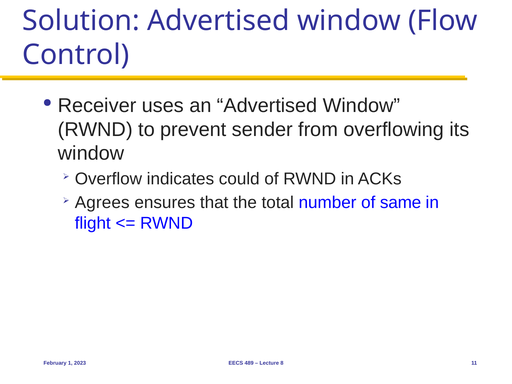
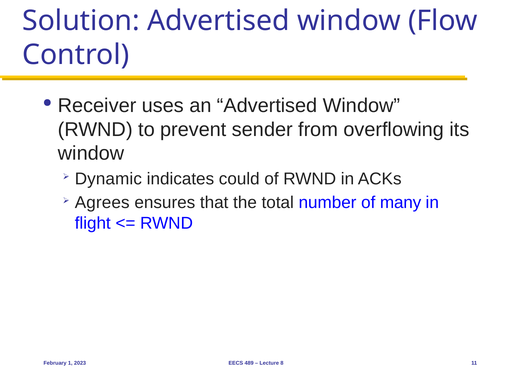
Overflow: Overflow -> Dynamic (108, 179)
same: same -> many (401, 203)
